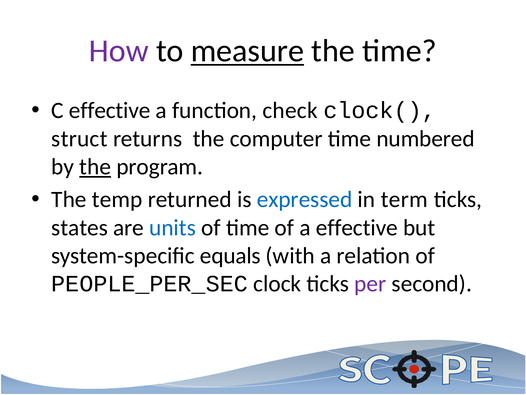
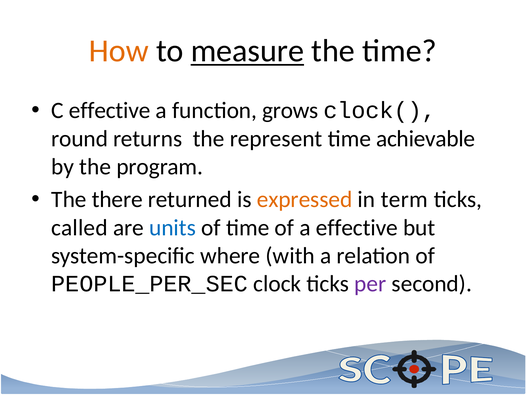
How colour: purple -> orange (119, 51)
check: check -> grows (290, 110)
struct: struct -> round (80, 138)
computer: computer -> represent (276, 138)
numbered: numbered -> achievable (426, 138)
the underline: present -> none (95, 167)
temp: temp -> there (117, 199)
expressed colour: blue -> orange (305, 199)
states: states -> called (79, 227)
equals: equals -> where (230, 255)
